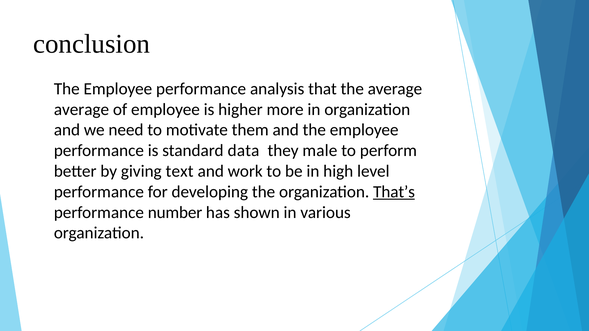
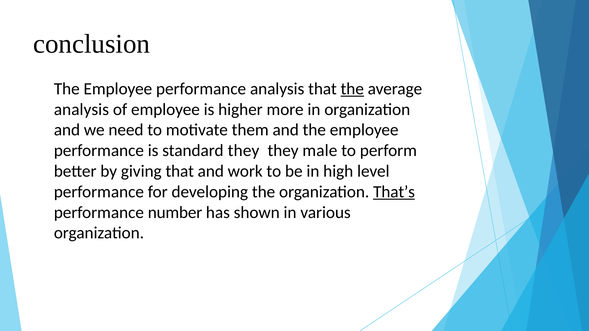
the underline: none -> present (352, 89)
average: average -> analysis (81, 109)
standard data: data -> they (244, 151)
giving text: text -> that (180, 171)
